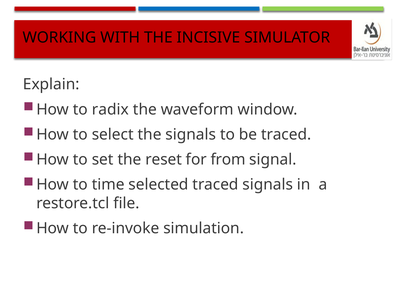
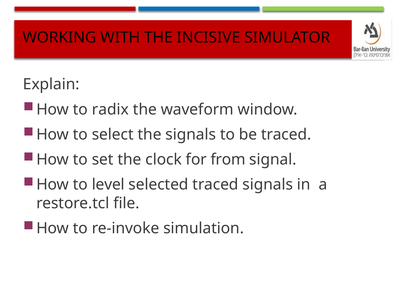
reset: reset -> clock (164, 159)
time: time -> level (108, 184)
